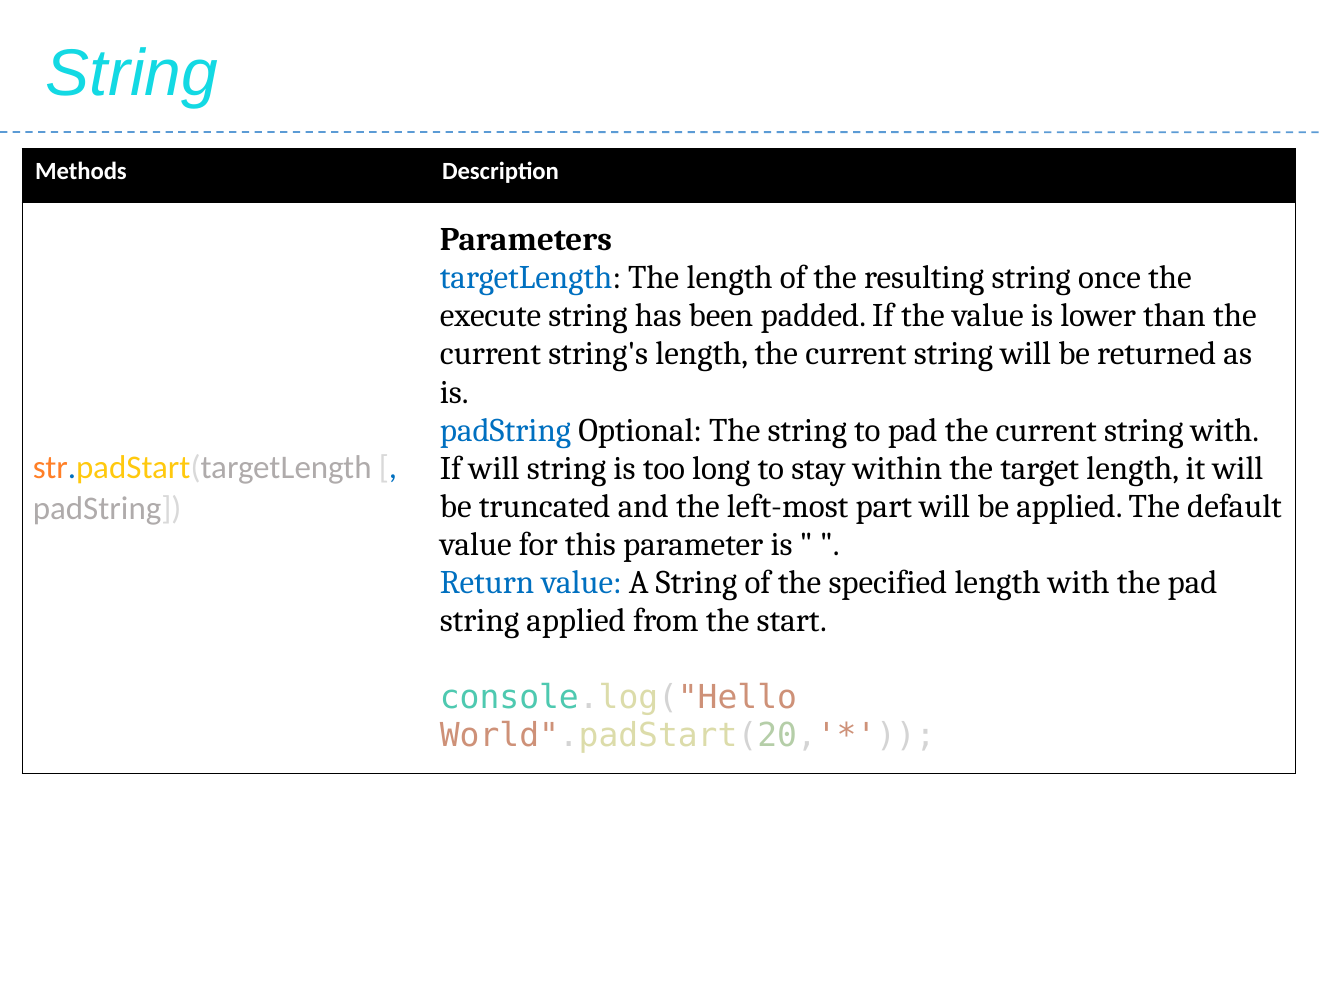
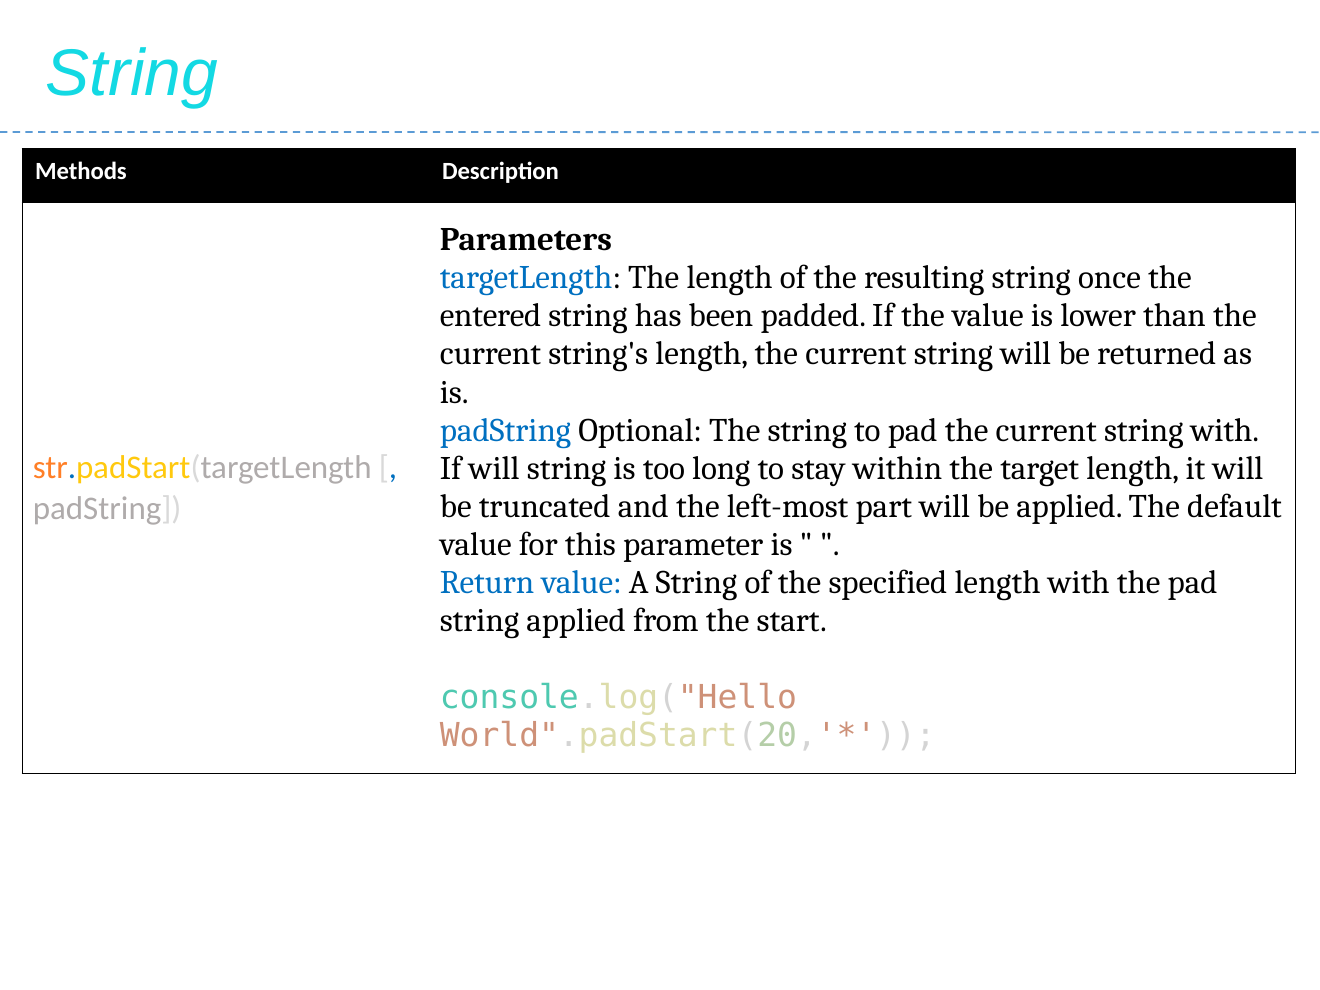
execute: execute -> entered (491, 316)
